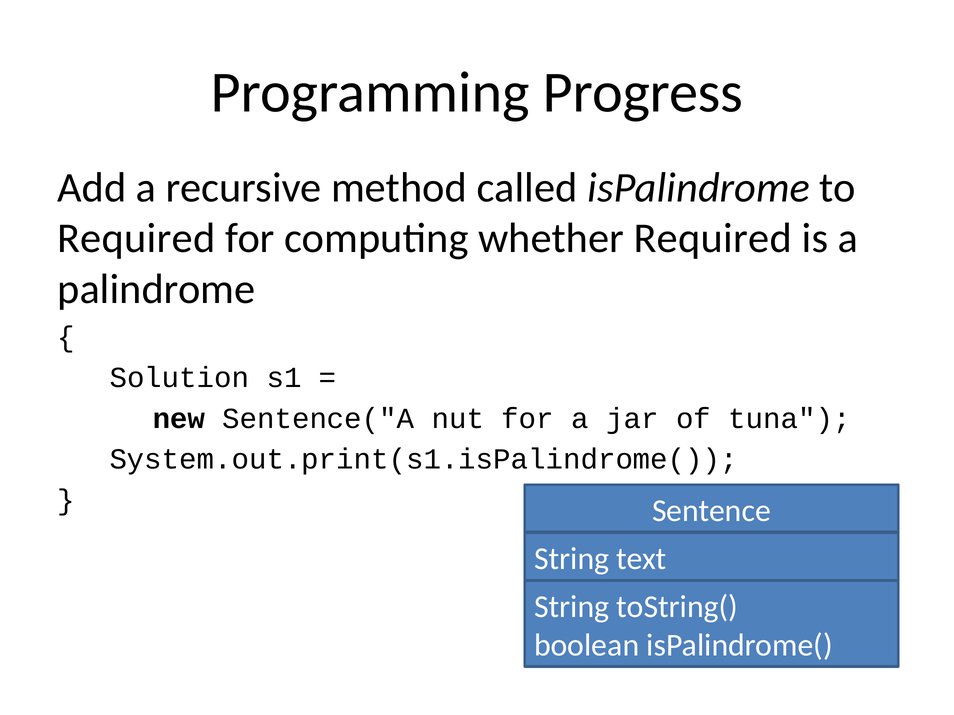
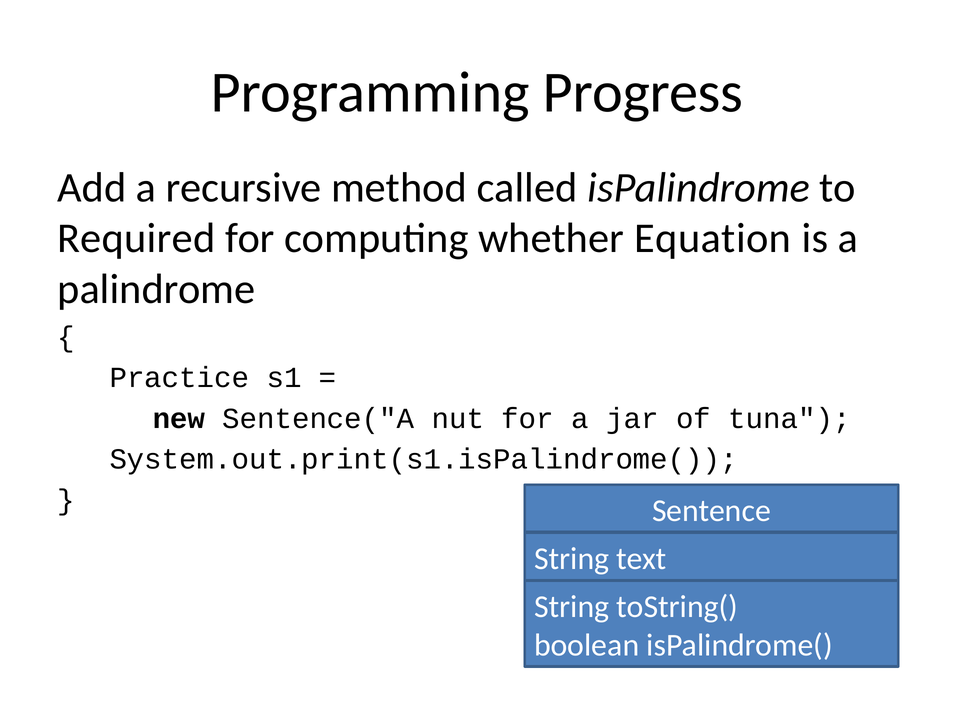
whether Required: Required -> Equation (713, 239)
Solution: Solution -> Practice (179, 378)
